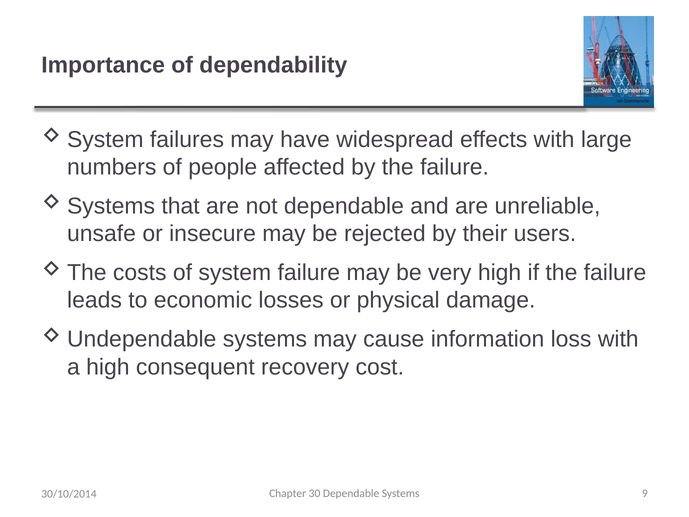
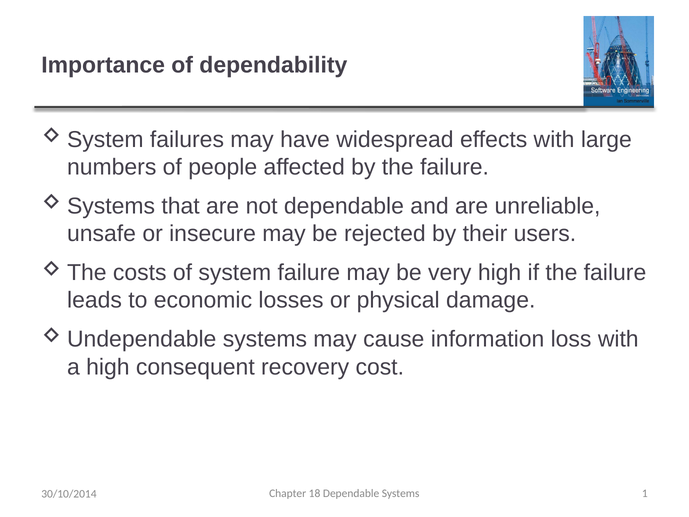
30: 30 -> 18 (315, 493)
9: 9 -> 1 (645, 493)
